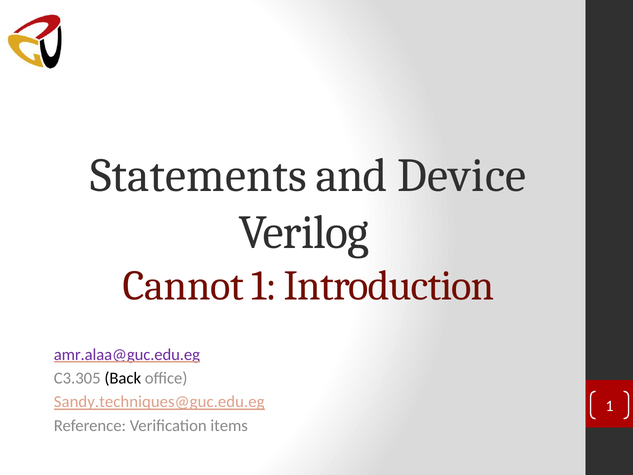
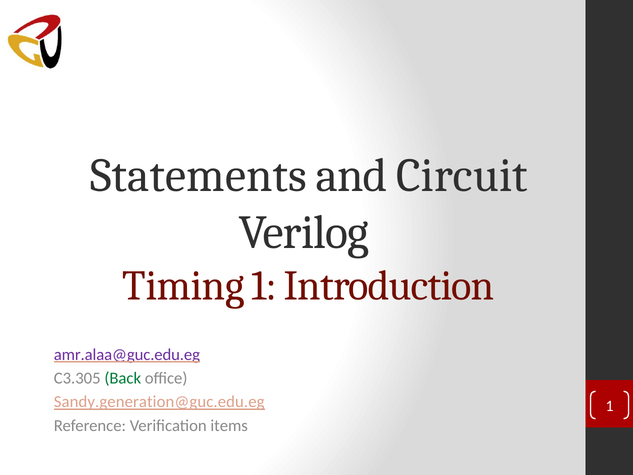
Device: Device -> Circuit (462, 175)
Cannot: Cannot -> Timing (183, 286)
Back colour: black -> green (123, 378)
Sandy.techniques@guc.edu.eg: Sandy.techniques@guc.edu.eg -> Sandy.generation@guc.edu.eg (159, 402)
